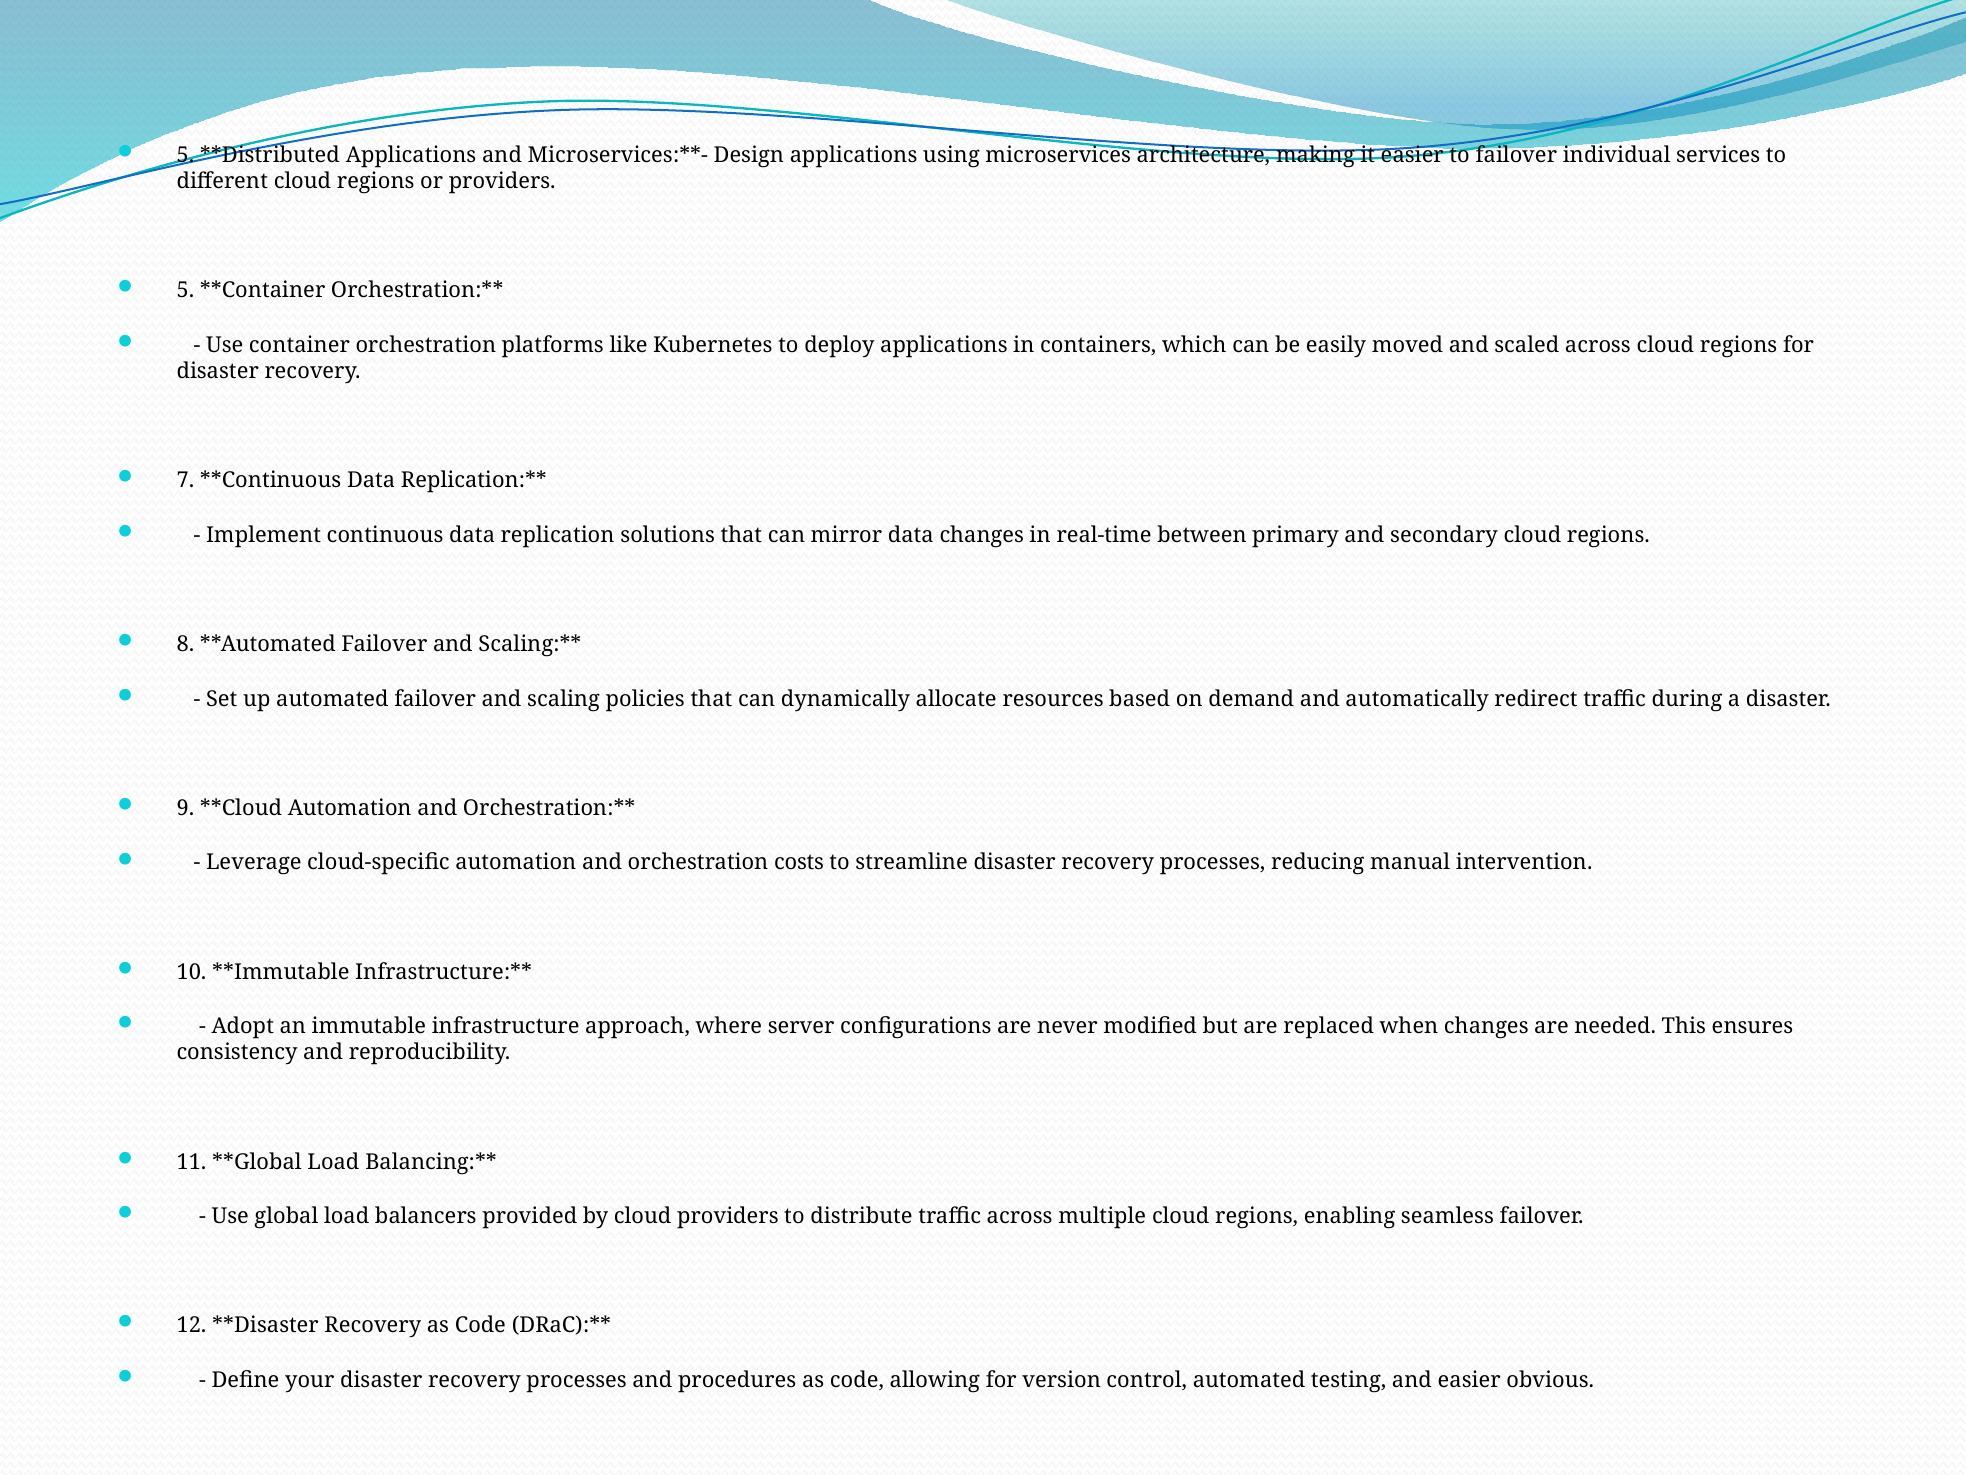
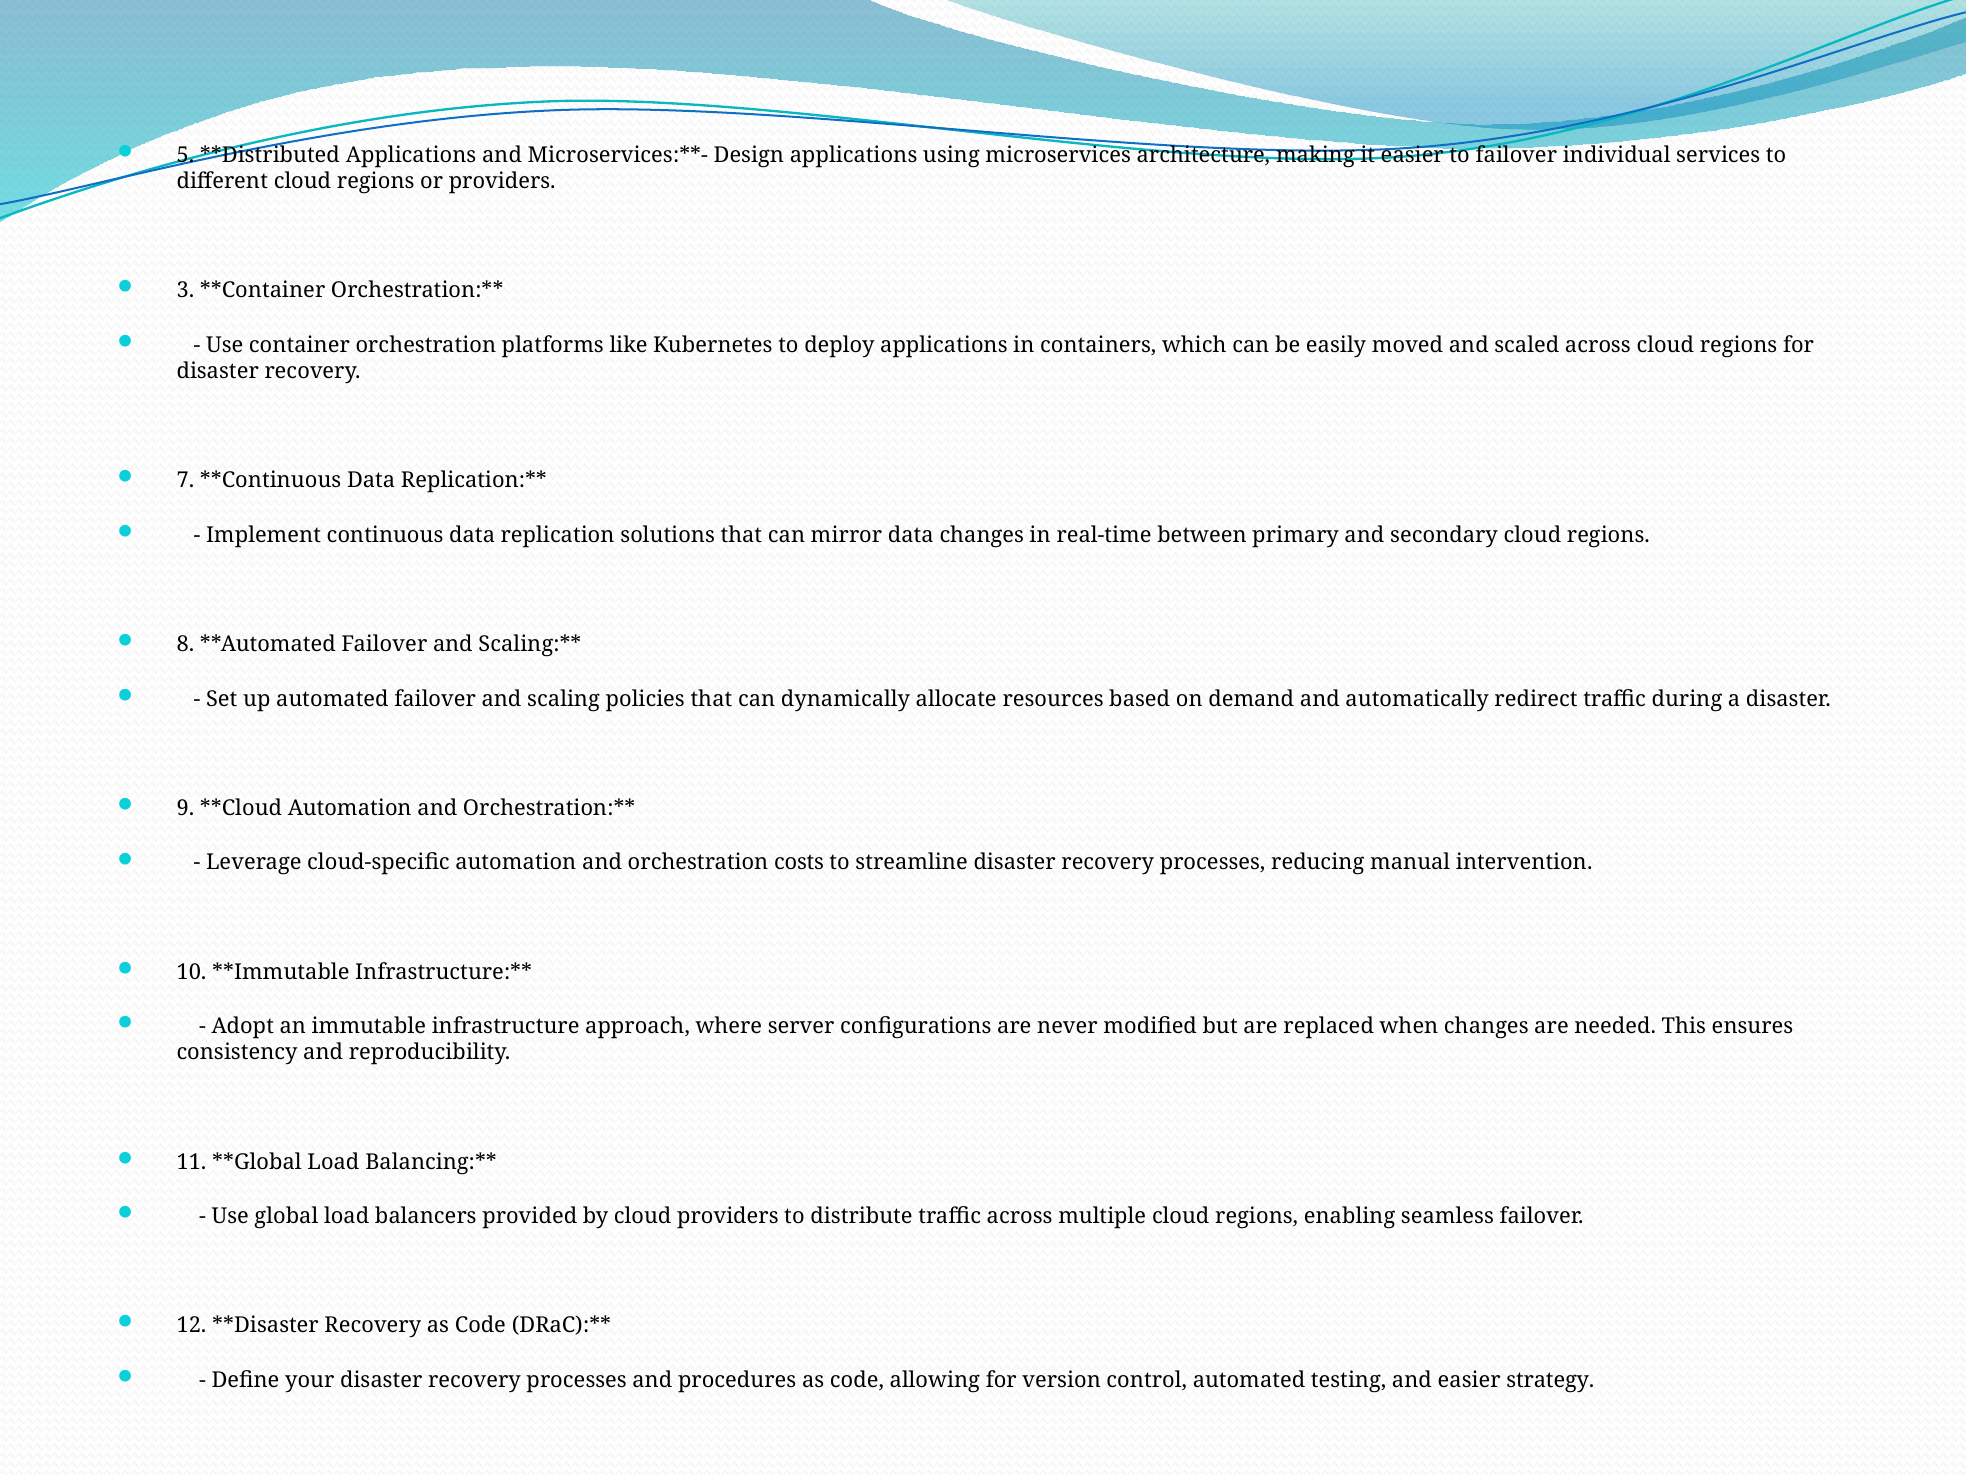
5: 5 -> 3 (185, 291)
obvious: obvious -> strategy (1550, 1380)
